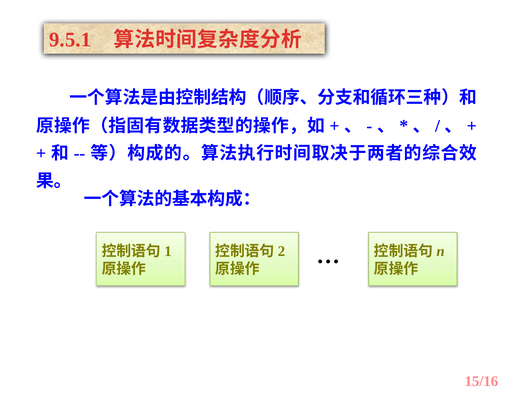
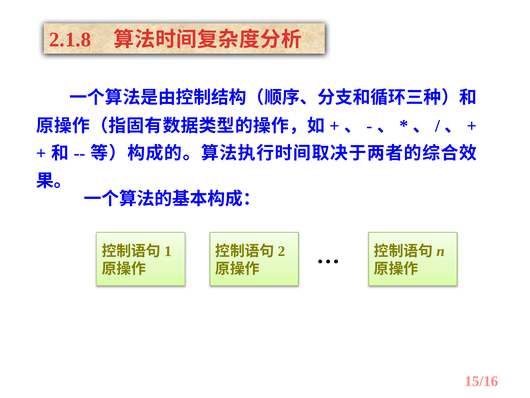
9.5.1: 9.5.1 -> 2.1.8 (70, 40)
